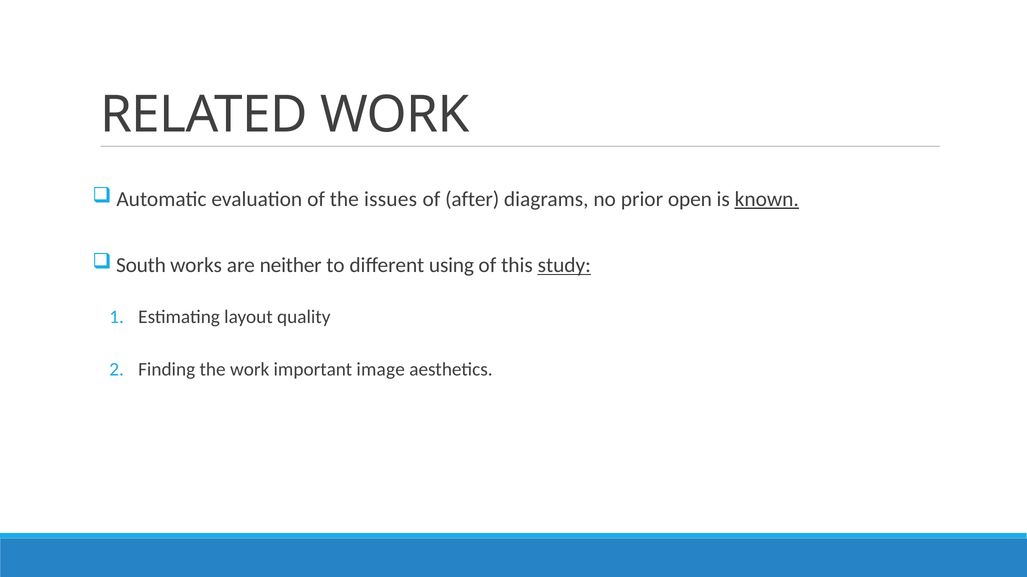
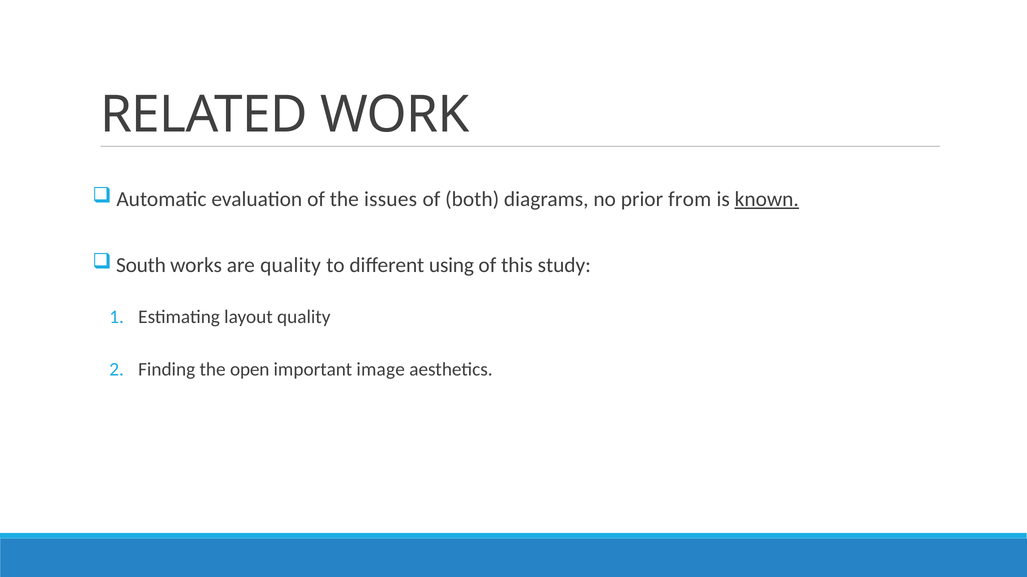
after: after -> both (472, 199)
open: open -> from (690, 199)
are neither: neither -> quality (290, 266)
study underline: present -> none (564, 266)
the work: work -> open (250, 370)
